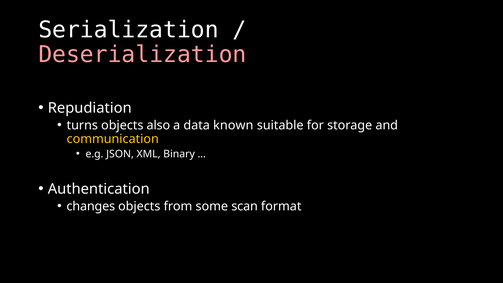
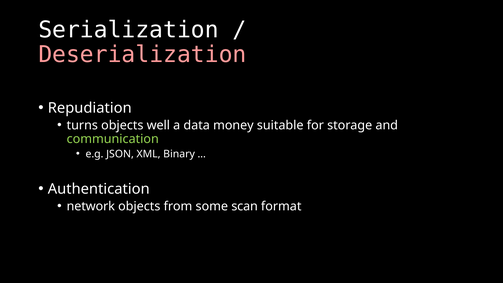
also: also -> well (158, 125)
known: known -> money (233, 125)
communication colour: yellow -> light green (113, 139)
changes: changes -> network (91, 206)
